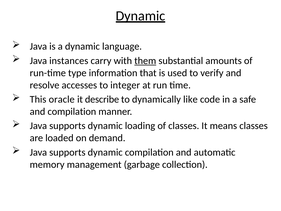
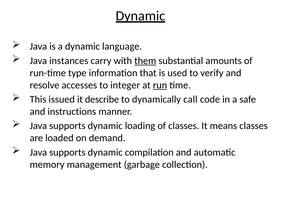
run underline: none -> present (160, 85)
oracle: oracle -> issued (62, 99)
like: like -> call (190, 99)
and compilation: compilation -> instructions (72, 111)
